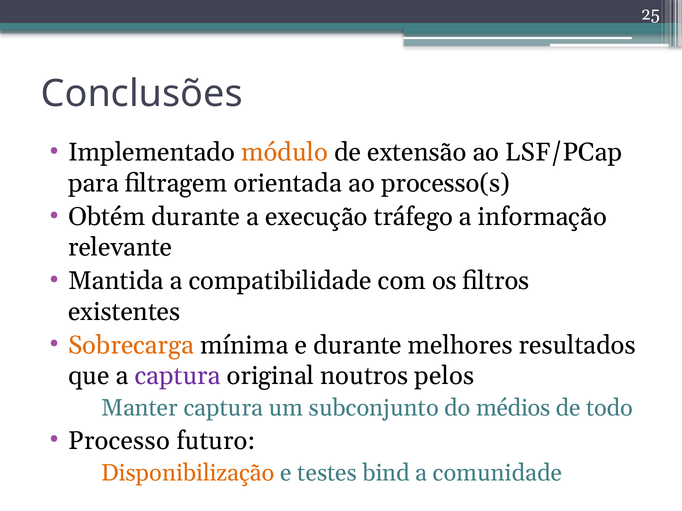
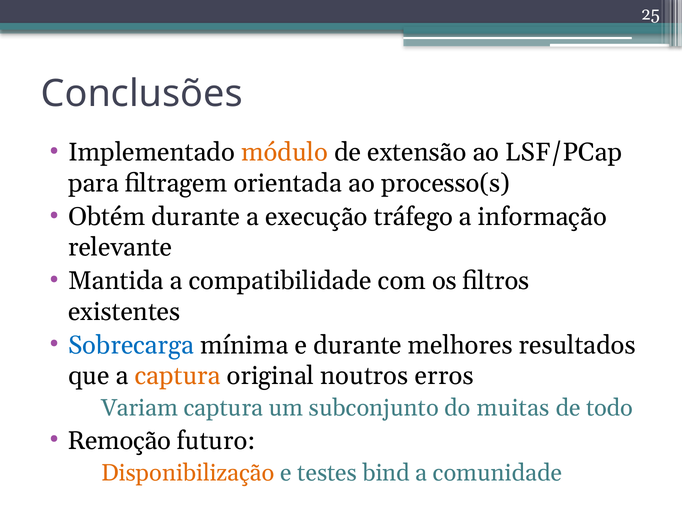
Sobrecarga colour: orange -> blue (131, 346)
captura colour: purple -> orange (178, 376)
pelos: pelos -> erros (444, 376)
Manter: Manter -> Variam (140, 409)
médios: médios -> muitas (513, 409)
Processo: Processo -> Remoção (119, 441)
